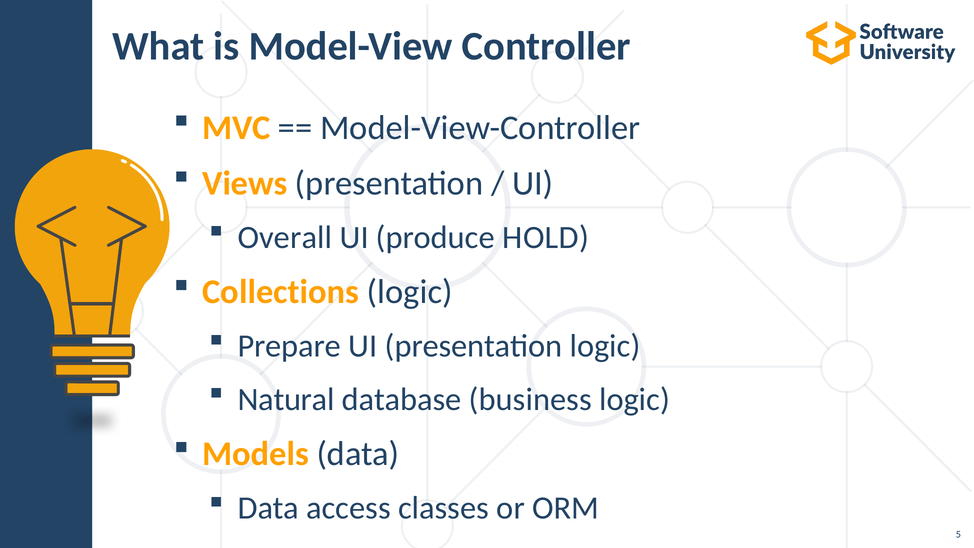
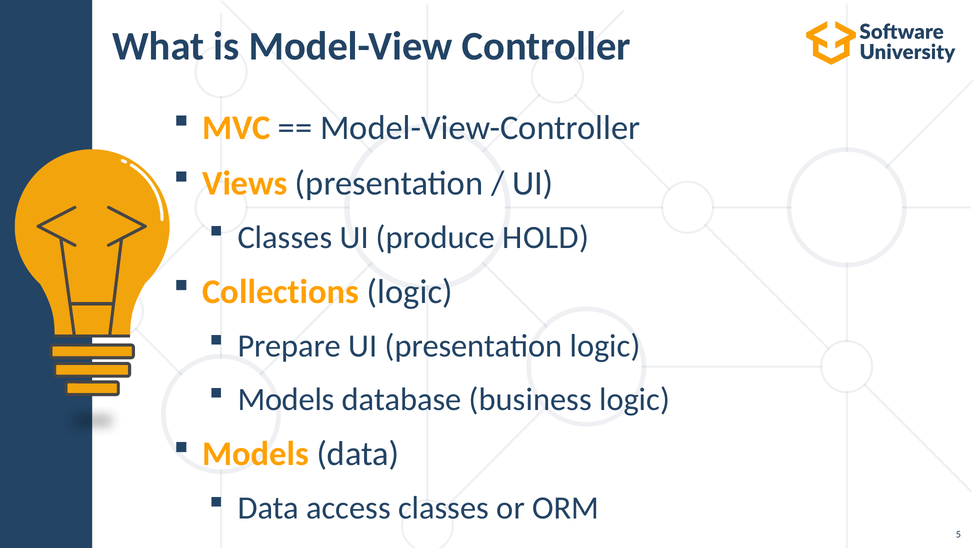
Overall: Overall -> Classes (285, 237)
Natural: Natural -> Models (286, 399)
